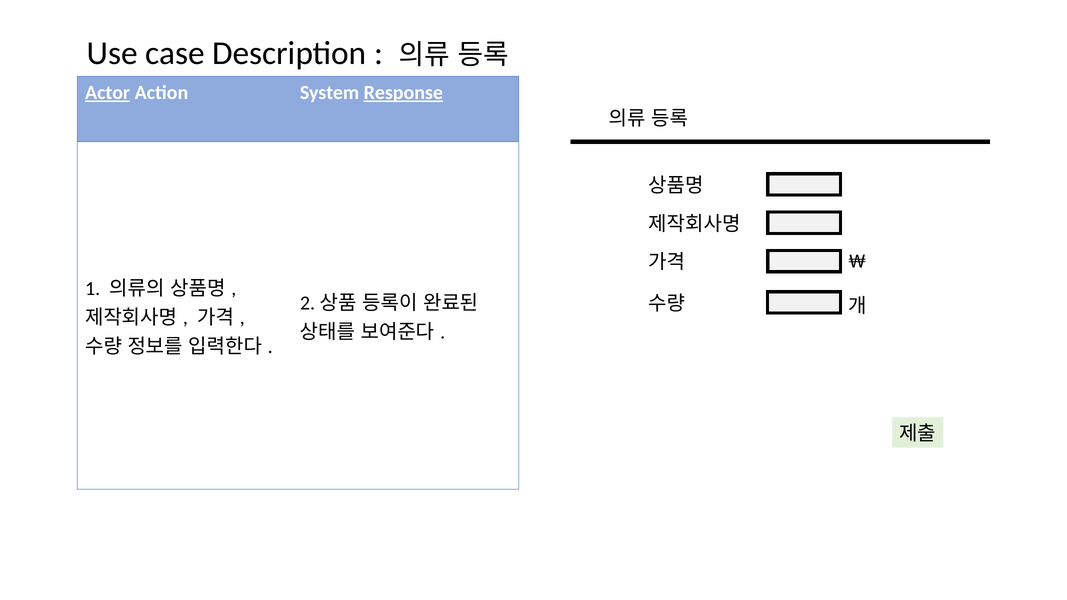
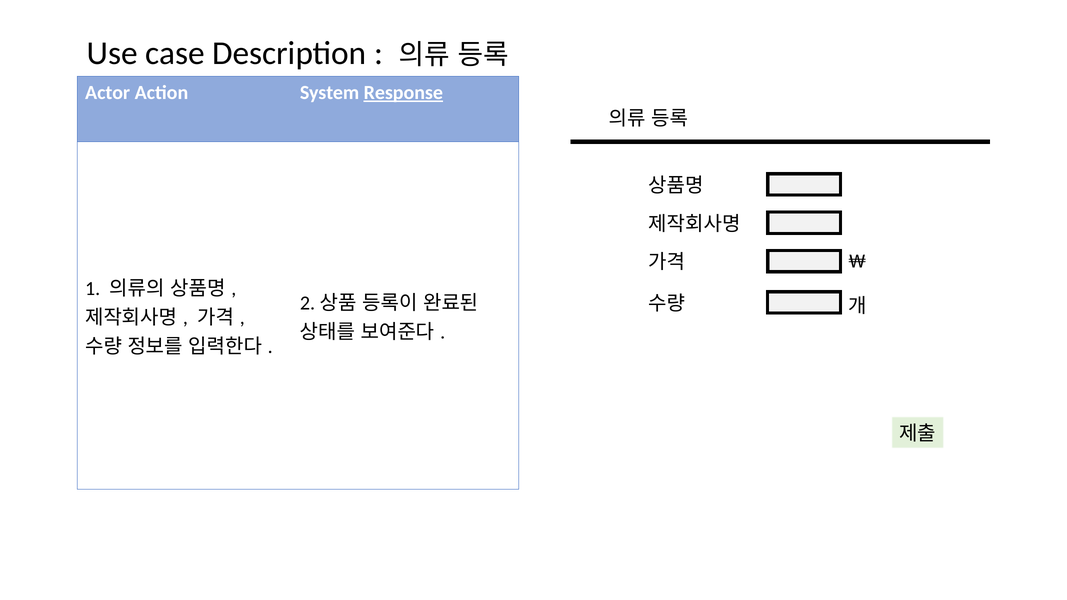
Actor underline: present -> none (108, 93)
